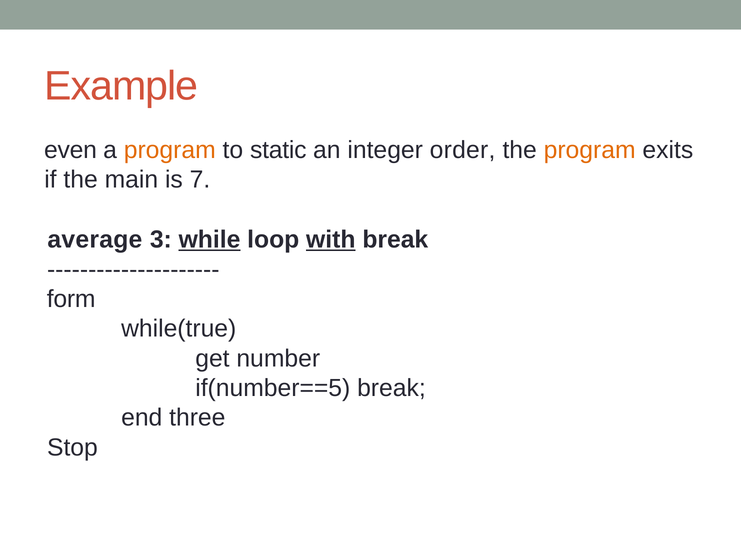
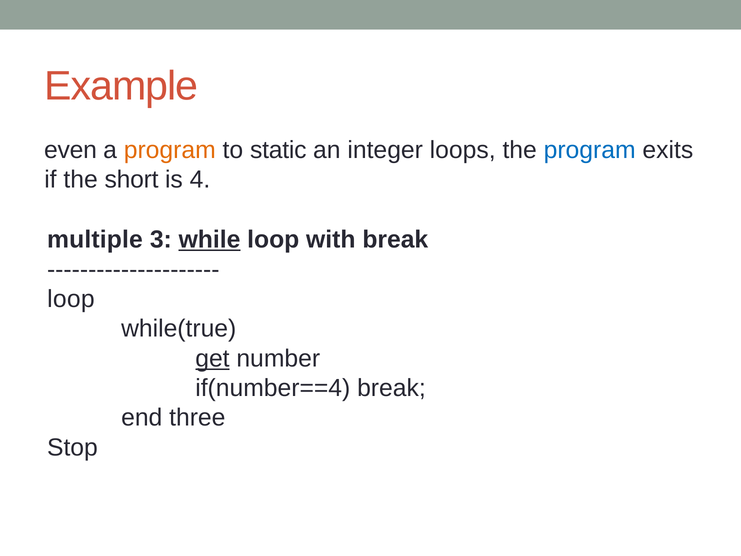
order: order -> loops (463, 150)
program colour: orange -> blue (590, 150)
main: main -> short (132, 179)
7: 7 -> 4 (200, 179)
average: average -> multiple (95, 240)
with underline: present -> none (331, 240)
form: form -> loop (71, 299)
get underline: none -> present (212, 358)
if(number==5: if(number==5 -> if(number==4 (273, 388)
